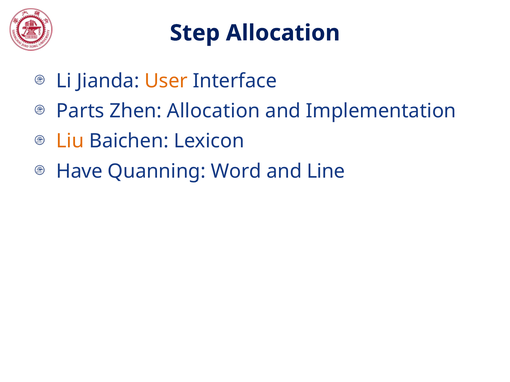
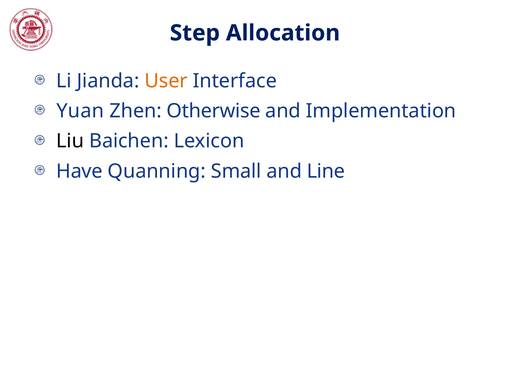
Parts: Parts -> Yuan (80, 111)
Zhen Allocation: Allocation -> Otherwise (214, 111)
Liu colour: orange -> black (70, 141)
Word: Word -> Small (236, 171)
